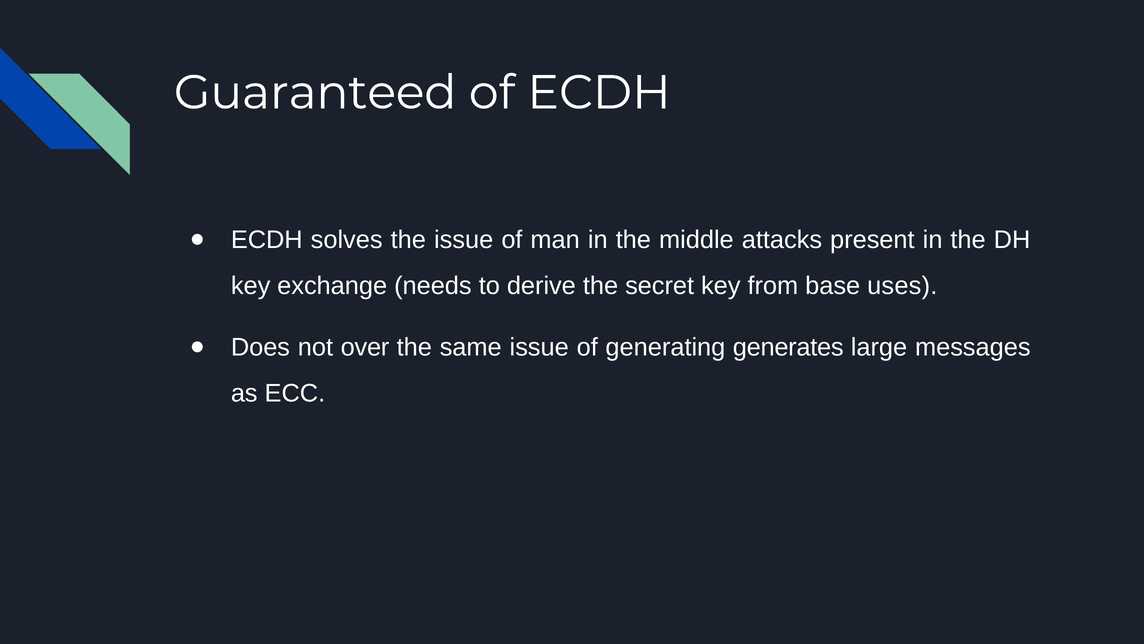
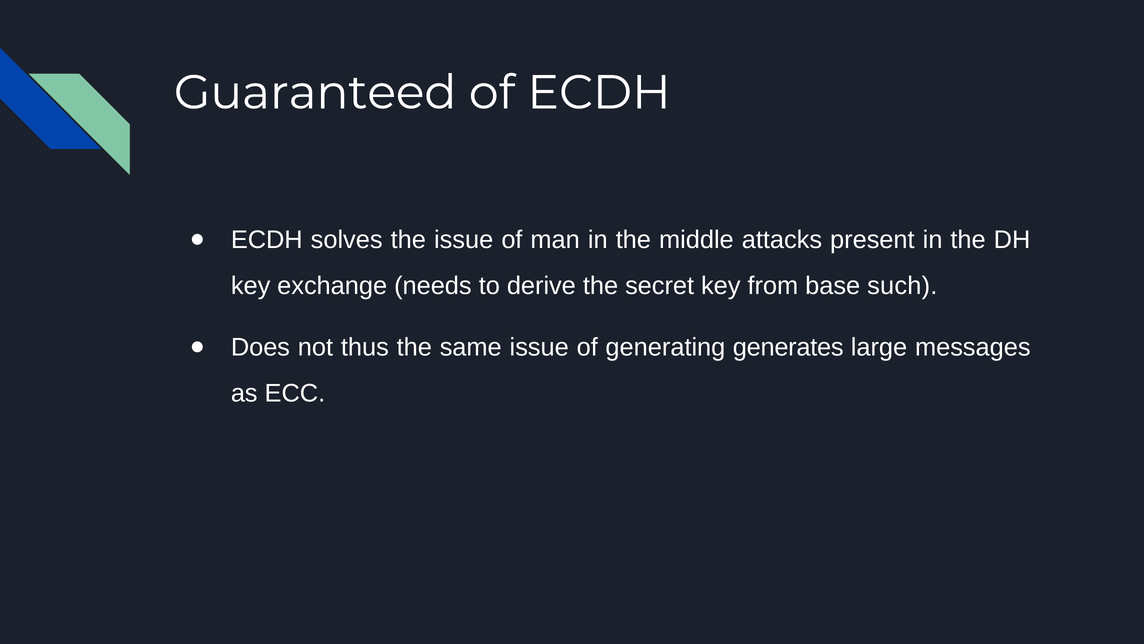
uses: uses -> such (902, 286)
over: over -> thus (365, 347)
